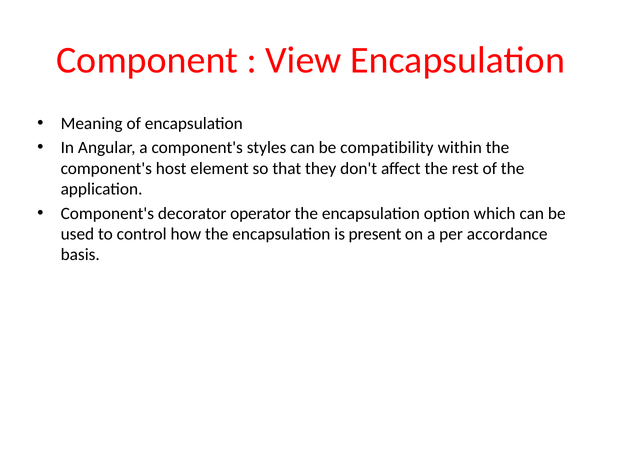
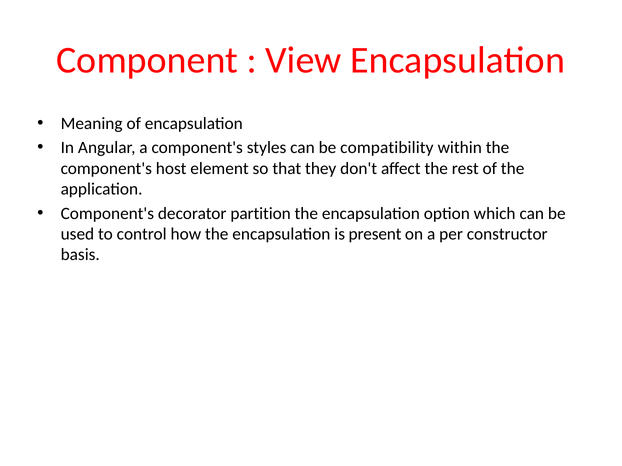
operator: operator -> partition (261, 214)
accordance: accordance -> constructor (507, 234)
